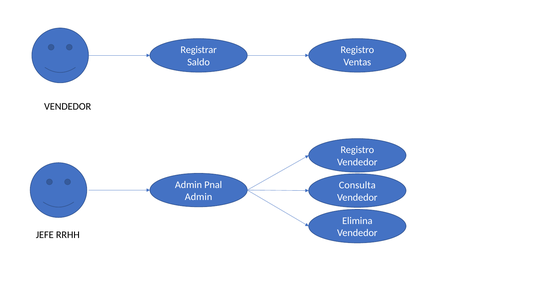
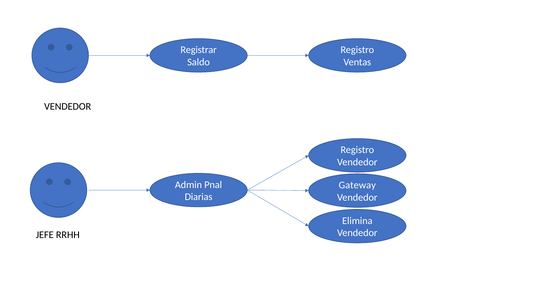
Consulta: Consulta -> Gateway (357, 185)
Admin: Admin -> Diarias (199, 197)
